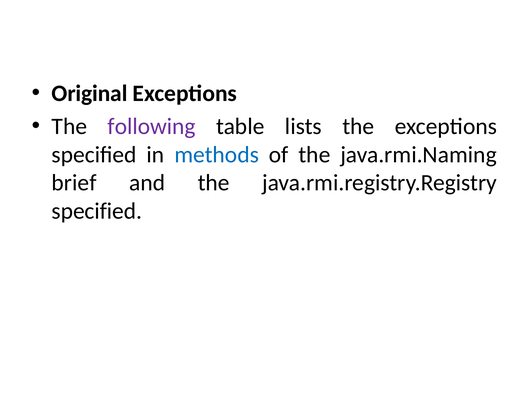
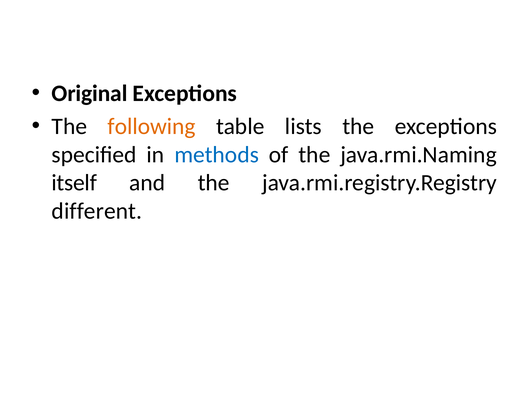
following colour: purple -> orange (152, 126)
brief: brief -> itself (74, 183)
specified: specified -> different (97, 211)
